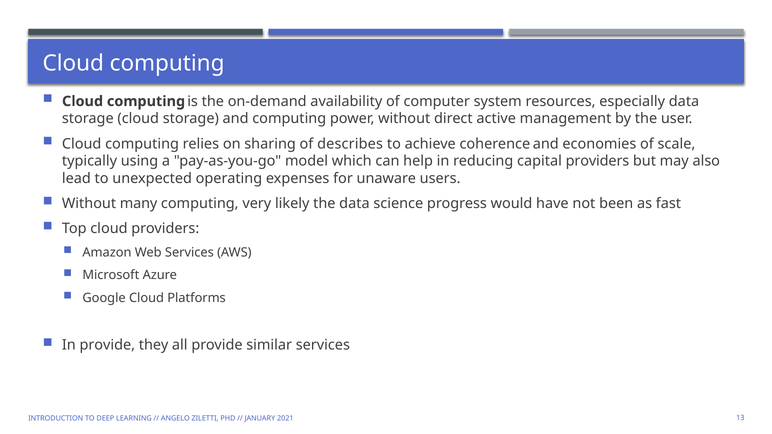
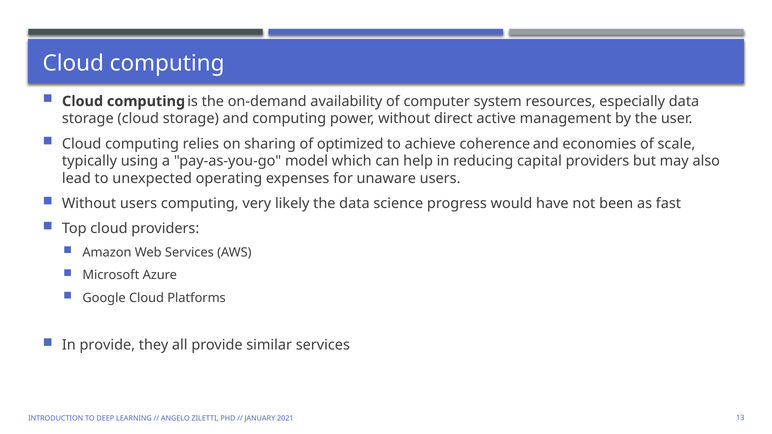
describes: describes -> optimized (350, 144)
Without many: many -> users (138, 204)
